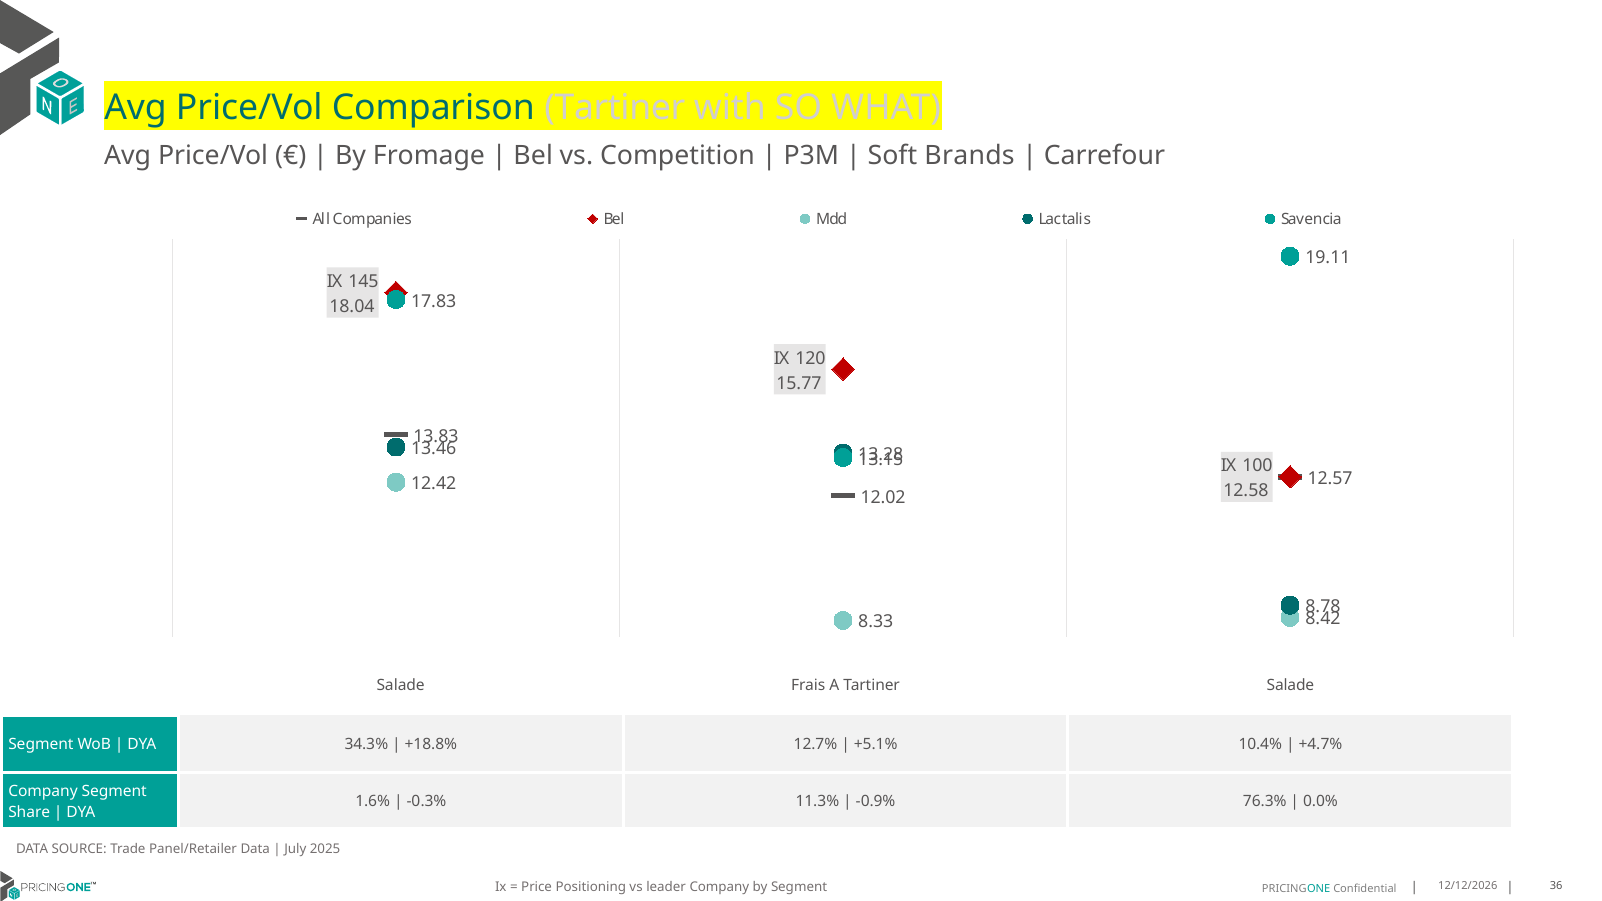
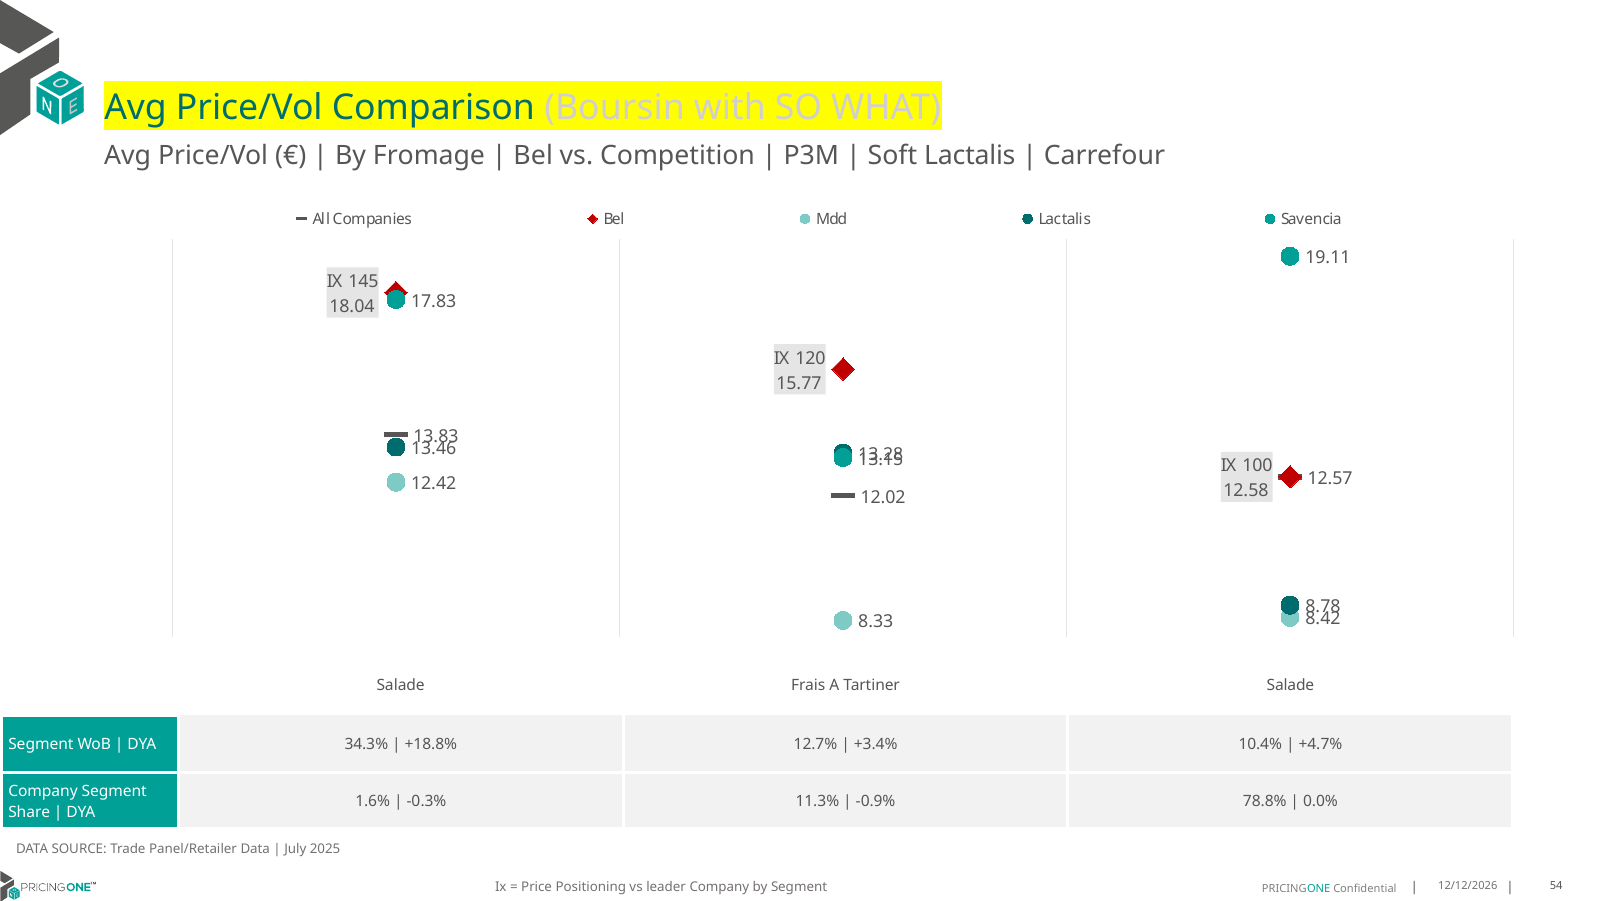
Comparison Tartiner: Tartiner -> Boursin (615, 108)
Soft Brands: Brands -> Lactalis (970, 156)
+5.1%: +5.1% -> +3.4% (876, 745)
76.3%: 76.3% -> 78.8% (1265, 802)
36: 36 -> 54 (1556, 886)
